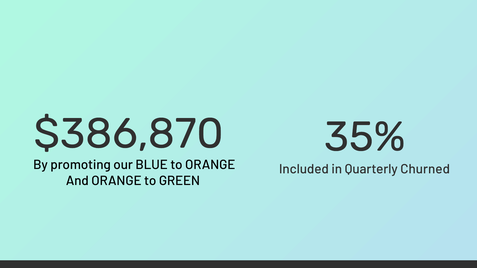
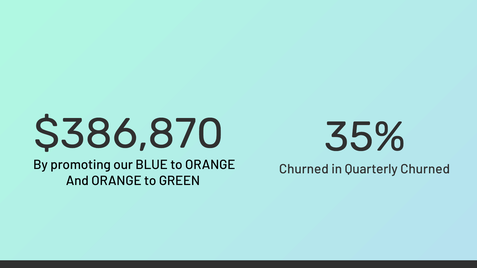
Included: Included -> Churned (304, 169)
